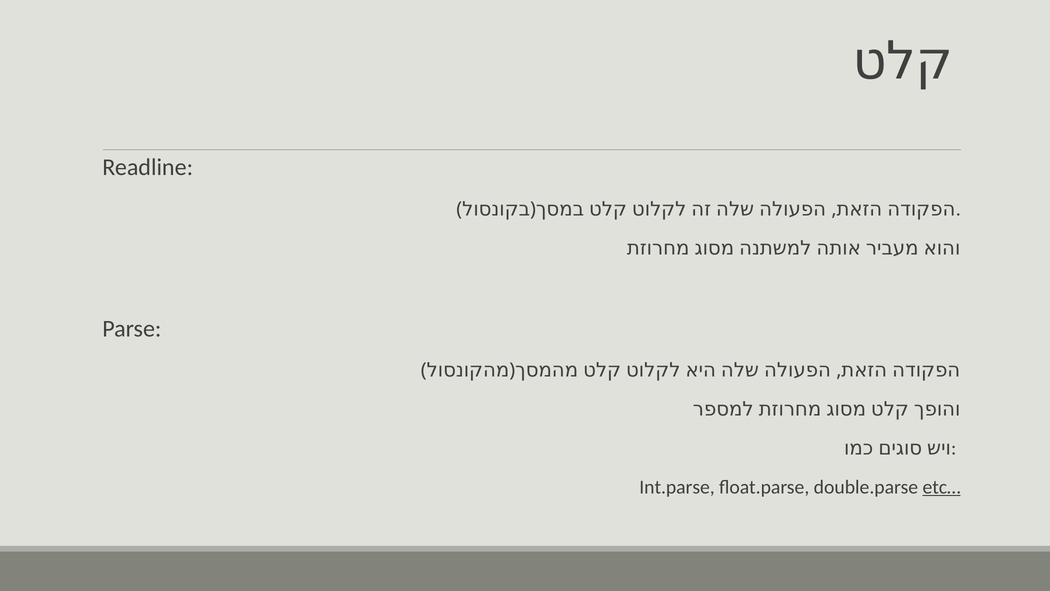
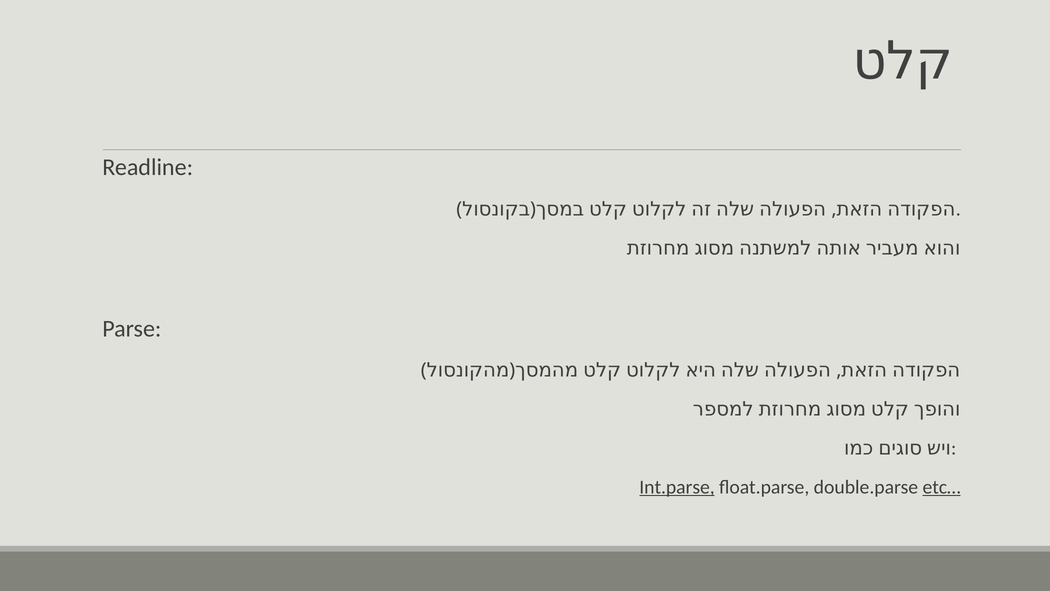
Int.parse underline: none -> present (677, 487)
